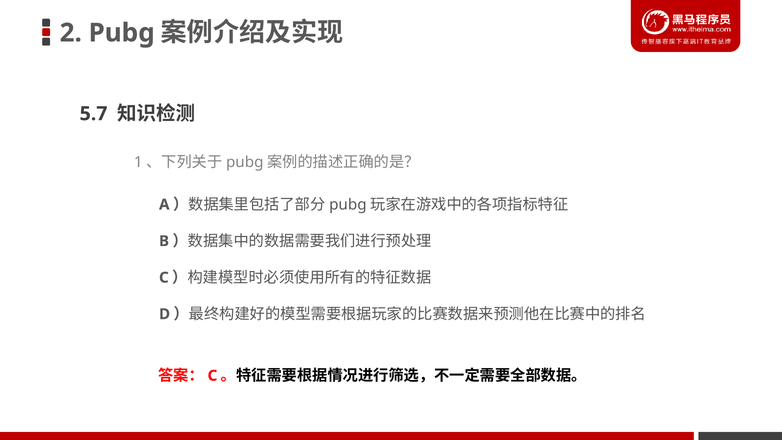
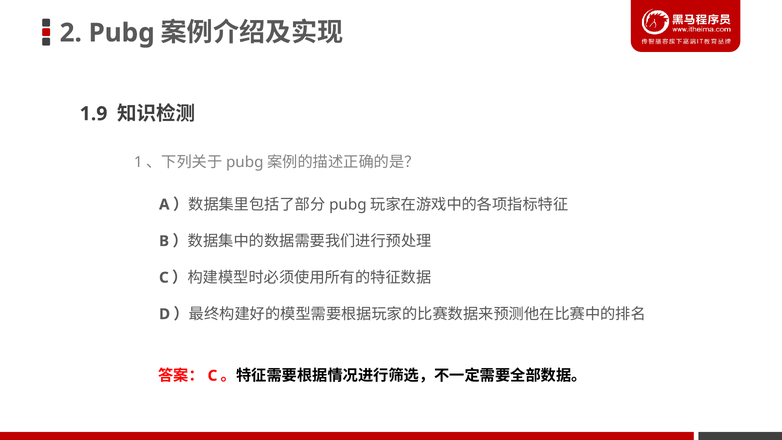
5.7: 5.7 -> 1.9 (94, 114)
